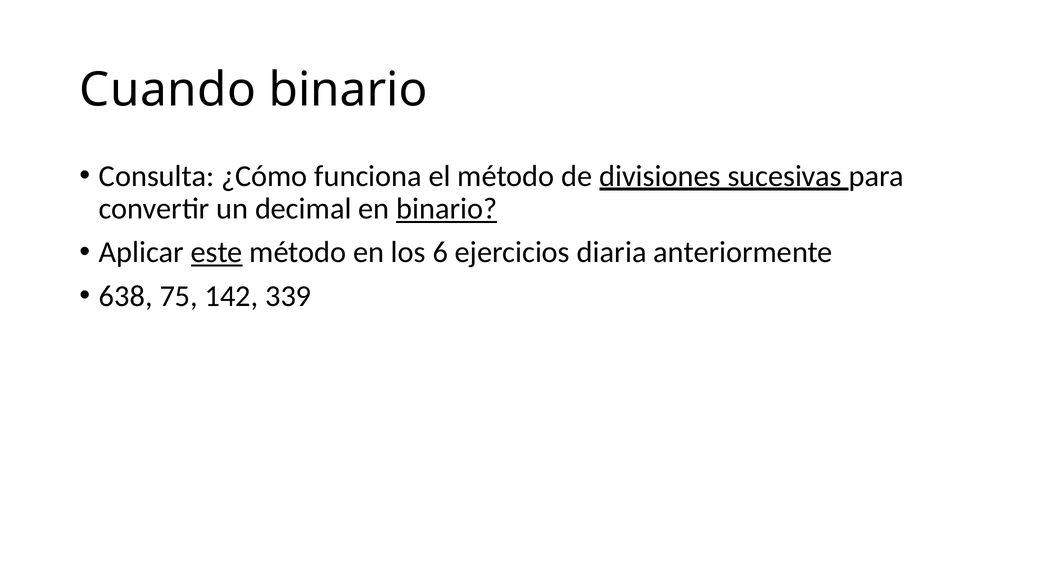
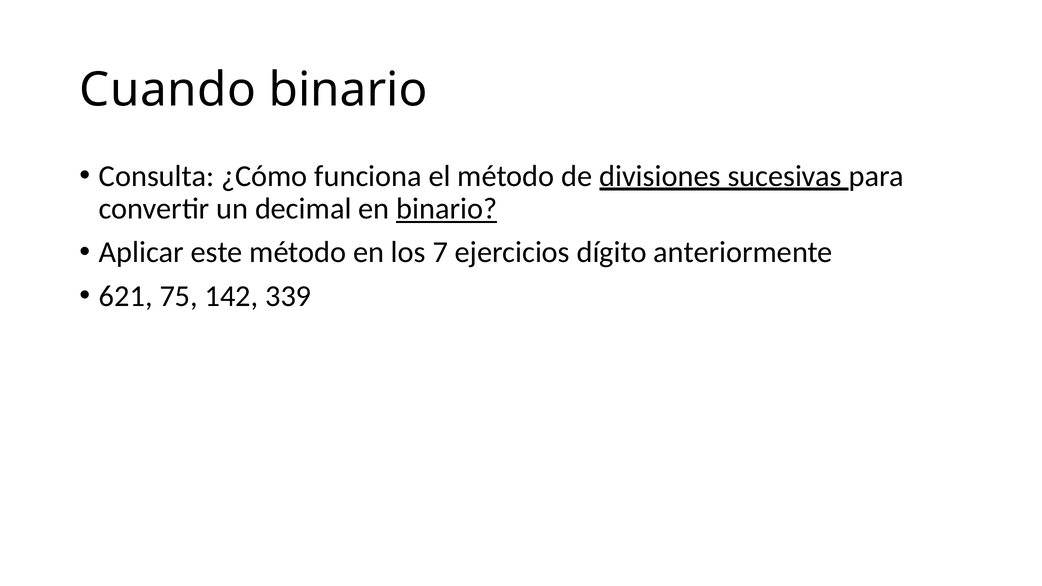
este underline: present -> none (217, 253)
6: 6 -> 7 (440, 253)
diaria: diaria -> dígito (612, 253)
638: 638 -> 621 (126, 296)
